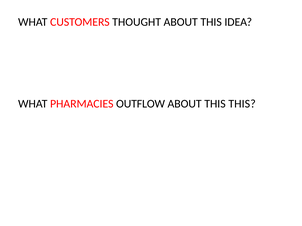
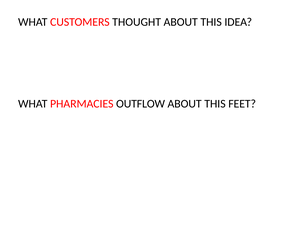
THIS THIS: THIS -> FEET (242, 104)
